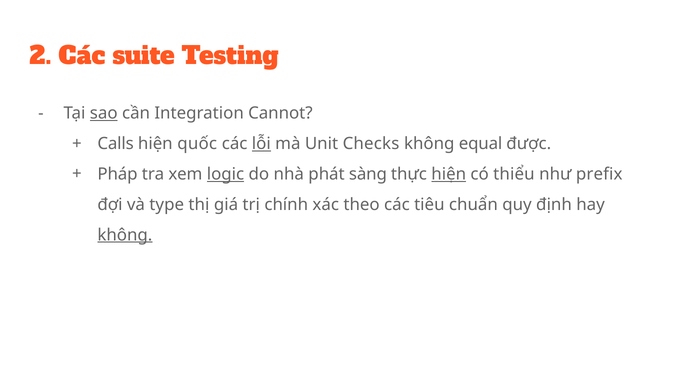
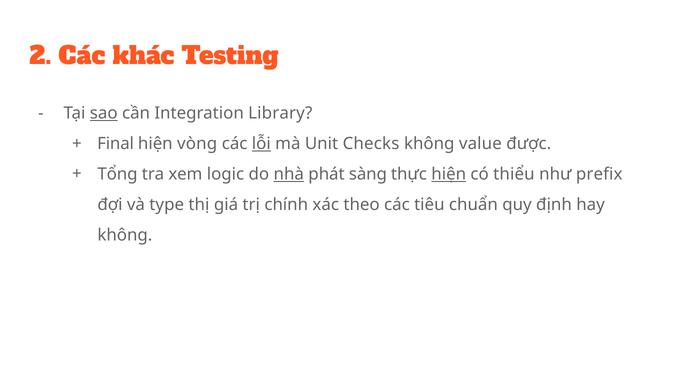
suite: suite -> khác (144, 56)
Cannot: Cannot -> Library (280, 113)
Calls: Calls -> Final (116, 144)
quốc: quốc -> vòng (197, 144)
equal: equal -> value (480, 144)
Pháp: Pháp -> Tổng (117, 174)
logic underline: present -> none (225, 174)
nhà underline: none -> present (289, 174)
không underline: present -> none (125, 235)
